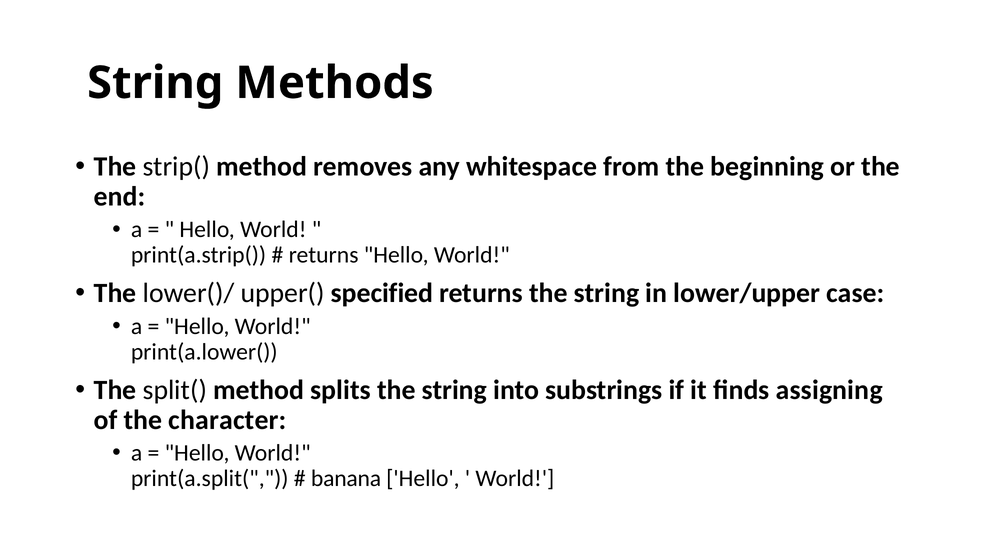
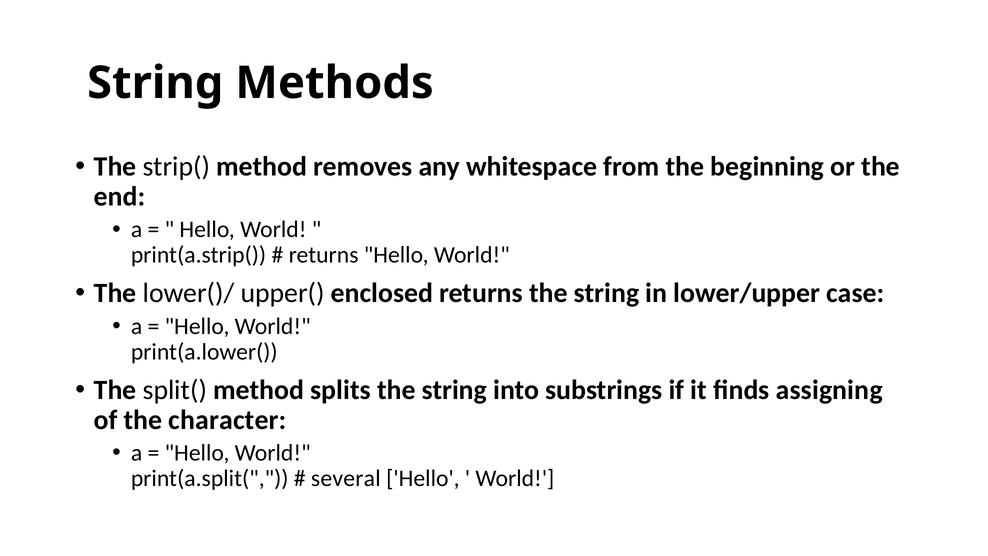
specified: specified -> enclosed (382, 293)
banana: banana -> several (346, 478)
